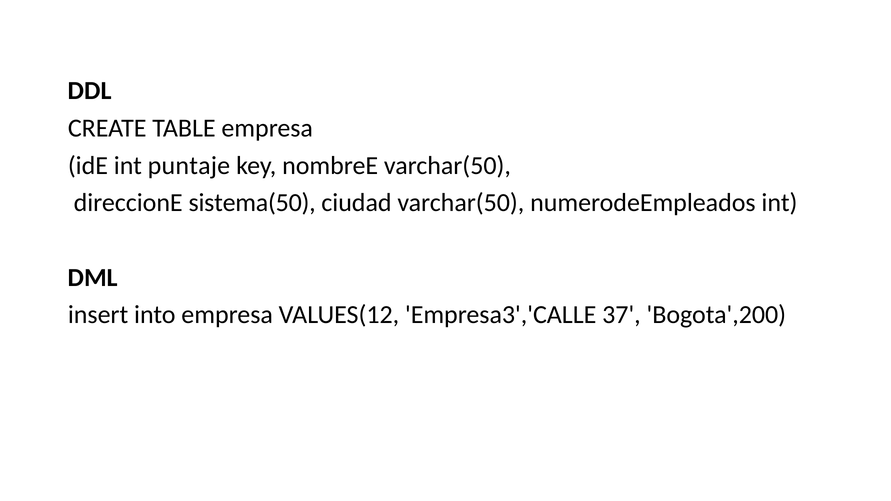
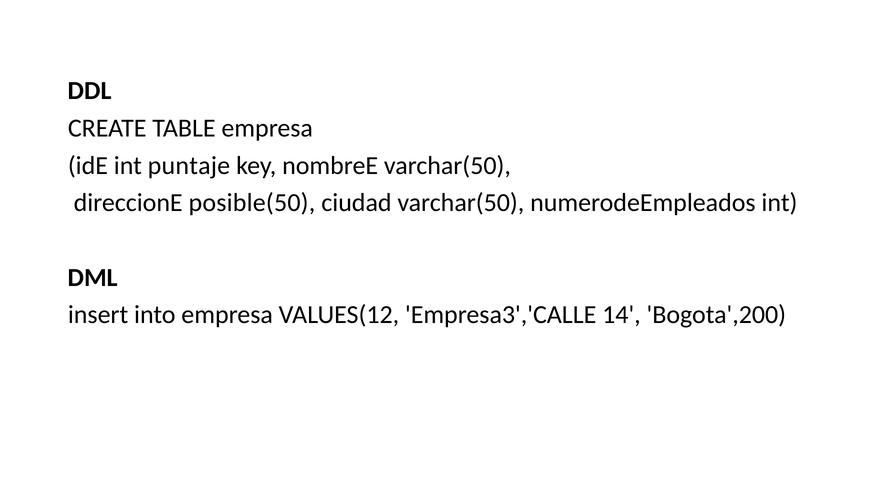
sistema(50: sistema(50 -> posible(50 (252, 203)
37: 37 -> 14 (621, 315)
